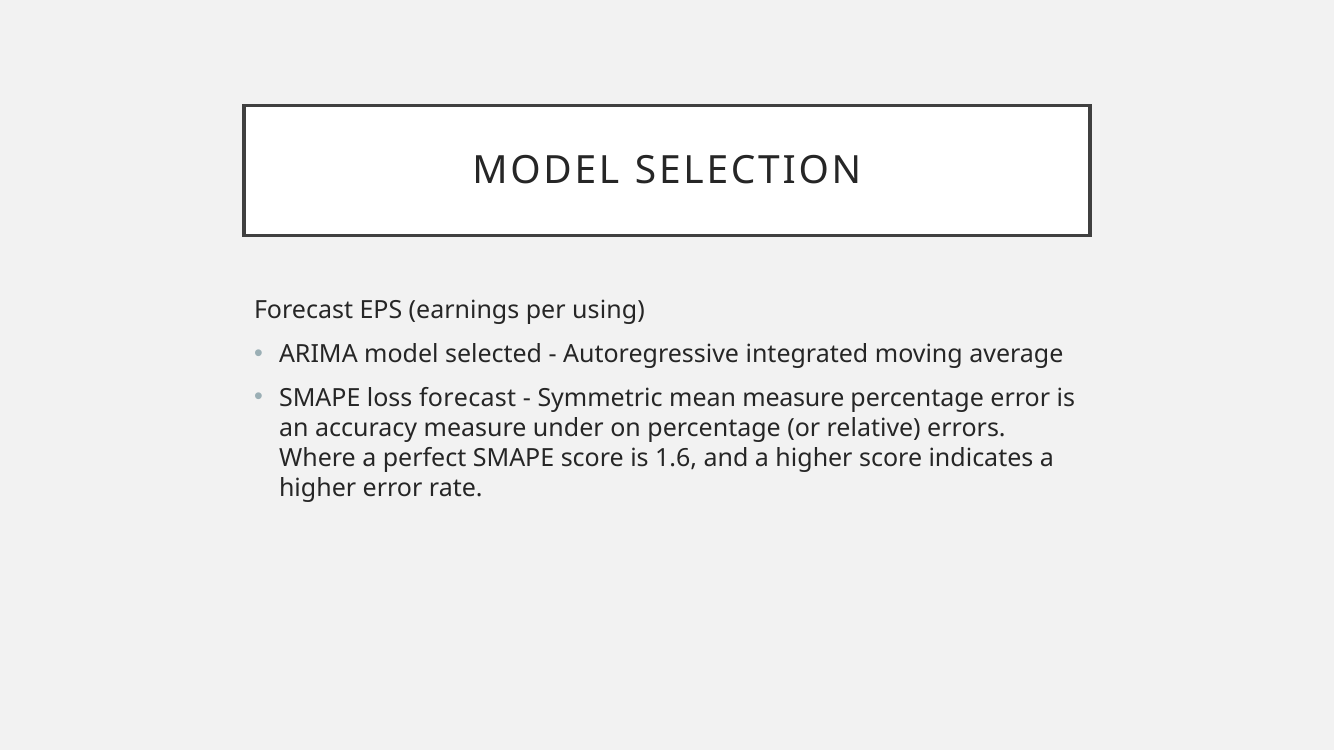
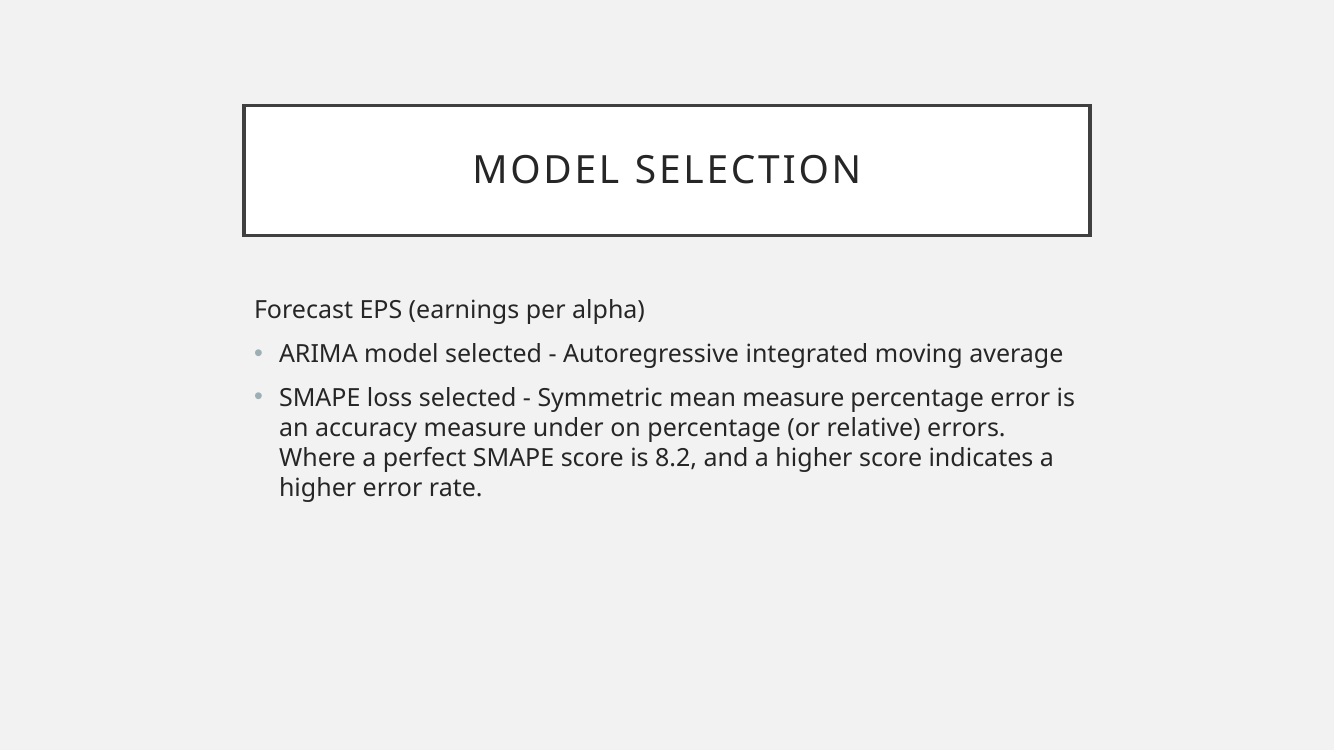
using: using -> alpha (609, 310)
loss forecast: forecast -> selected (468, 398)
1.6: 1.6 -> 8.2 (676, 458)
